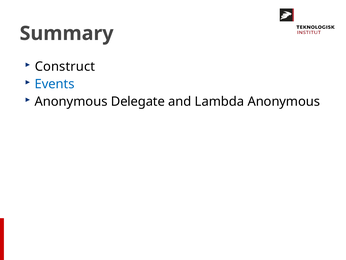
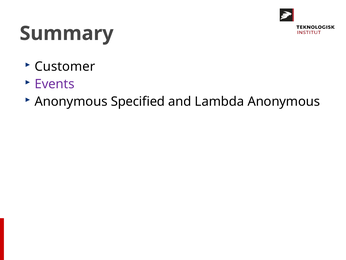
Construct: Construct -> Customer (65, 66)
Events colour: blue -> purple (55, 84)
Delegate: Delegate -> Specified (138, 101)
